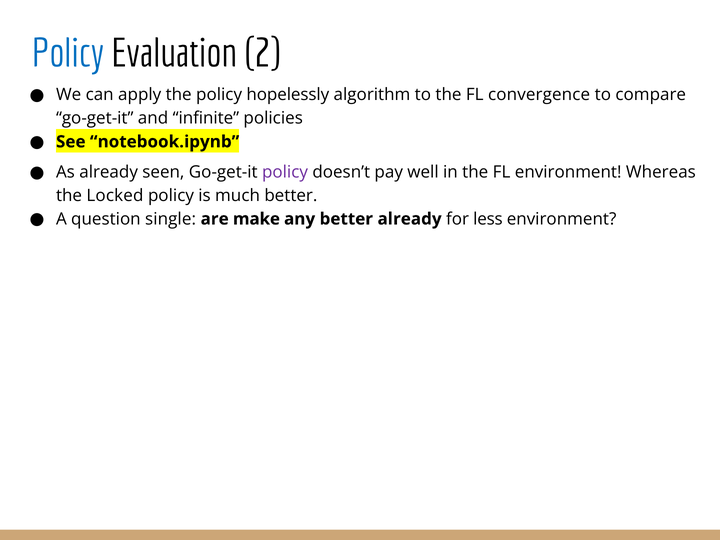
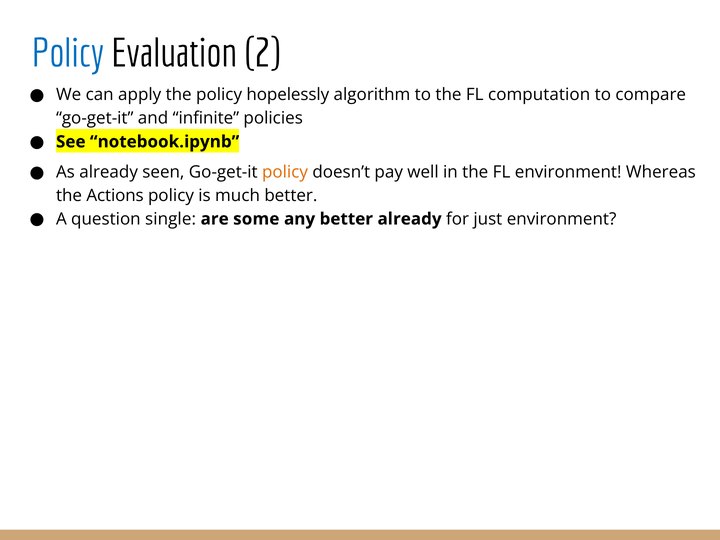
convergence: convergence -> computation (539, 95)
policy colour: purple -> orange (285, 172)
Locked: Locked -> Actions (115, 196)
make: make -> some (256, 219)
less: less -> just (488, 219)
